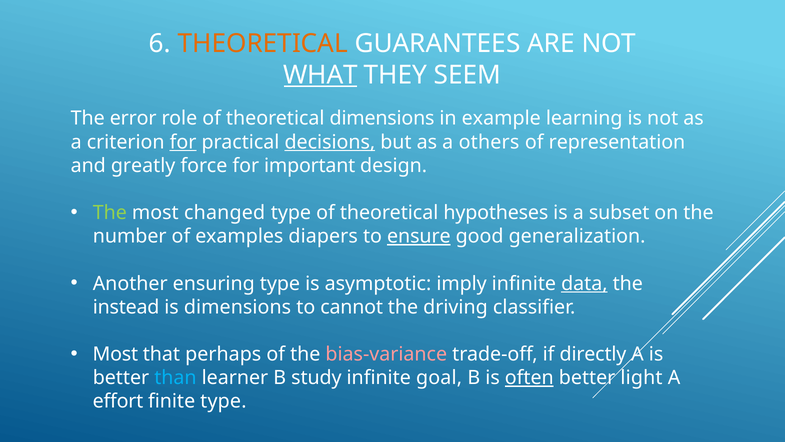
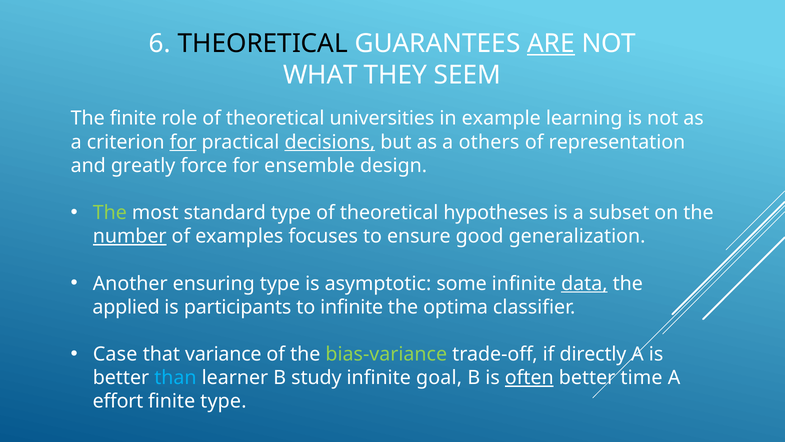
THEORETICAL colour: orange -> black (263, 44)
ARE underline: none -> present (551, 44)
WHAT underline: present -> none (321, 75)
The error: error -> finite (133, 118)
theoretical dimensions: dimensions -> universities (382, 118)
important: important -> ensemble (310, 165)
changed: changed -> standard (225, 213)
number underline: none -> present (130, 236)
diapers: diapers -> focuses (323, 236)
ensure underline: present -> none (419, 236)
imply: imply -> some (462, 283)
instead: instead -> applied (126, 307)
is dimensions: dimensions -> participants (238, 307)
to cannot: cannot -> infinite (352, 307)
driving: driving -> optima (456, 307)
Most: Most -> Case (115, 354)
perhaps: perhaps -> variance (223, 354)
bias-variance colour: pink -> light green (386, 354)
light: light -> time (641, 377)
